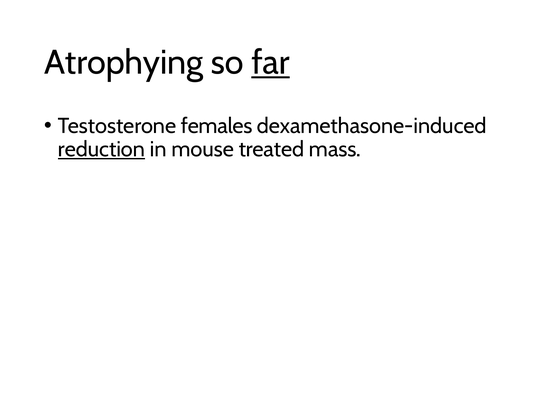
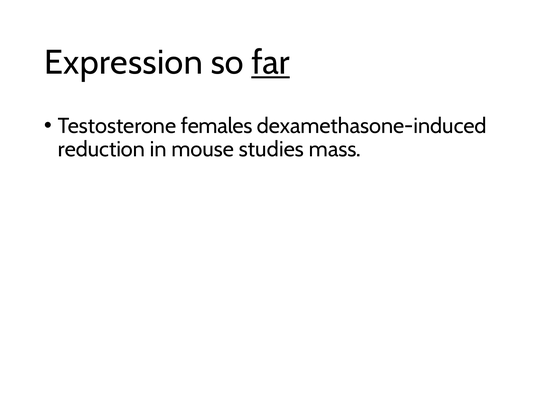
Atrophying: Atrophying -> Expression (123, 63)
reduction underline: present -> none (101, 149)
treated: treated -> studies (271, 149)
